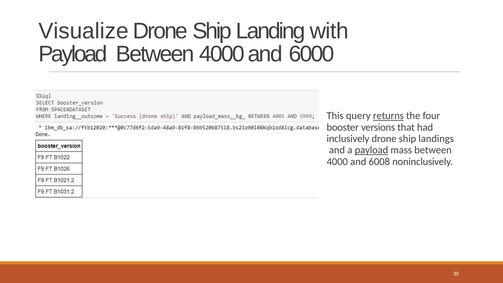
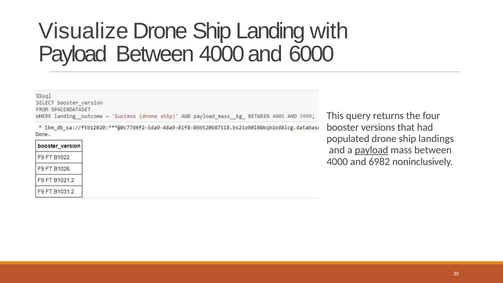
returns underline: present -> none (388, 116)
inclusively: inclusively -> populated (348, 139)
6008: 6008 -> 6982 (379, 162)
